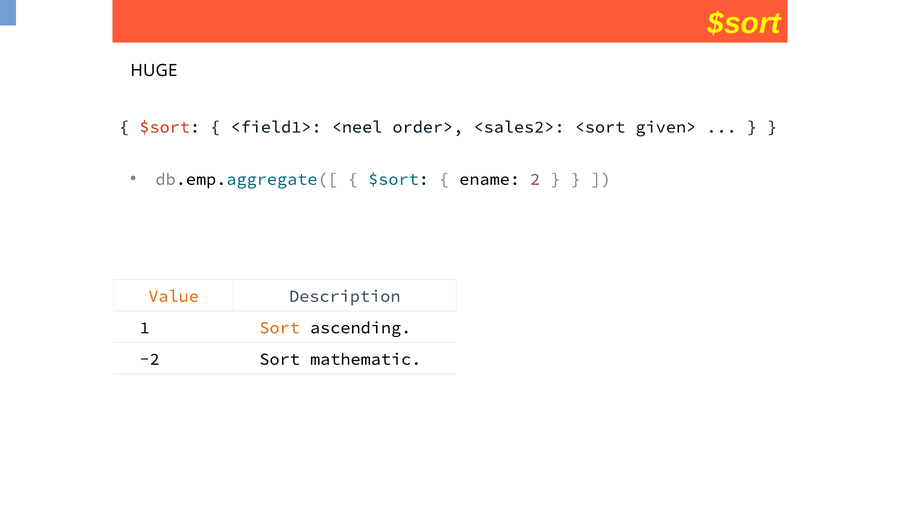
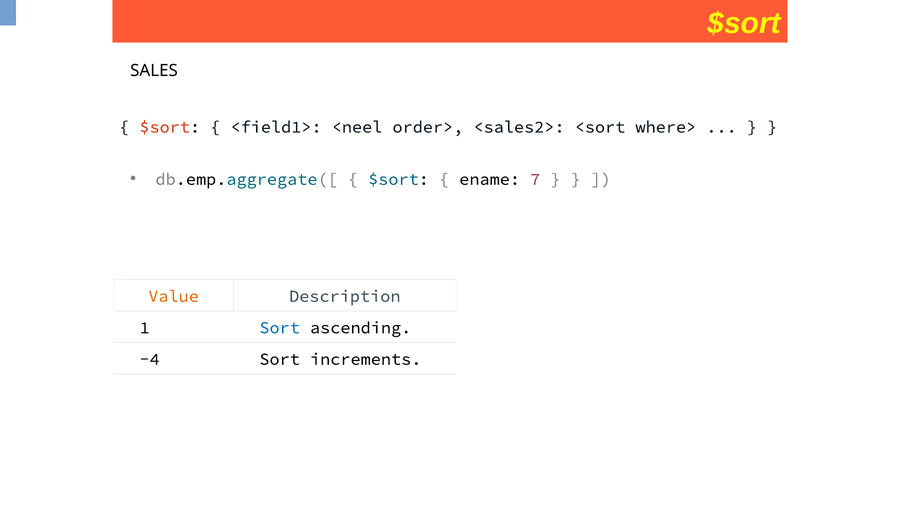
HUGE: HUGE -> SALES (154, 71)
given>: given> -> where> (666, 127)
2: 2 -> 7 (535, 179)
Sort colour: orange -> blue (280, 328)
-2: -2 -> -4 (150, 359)
mathematic: mathematic -> increments (366, 359)
